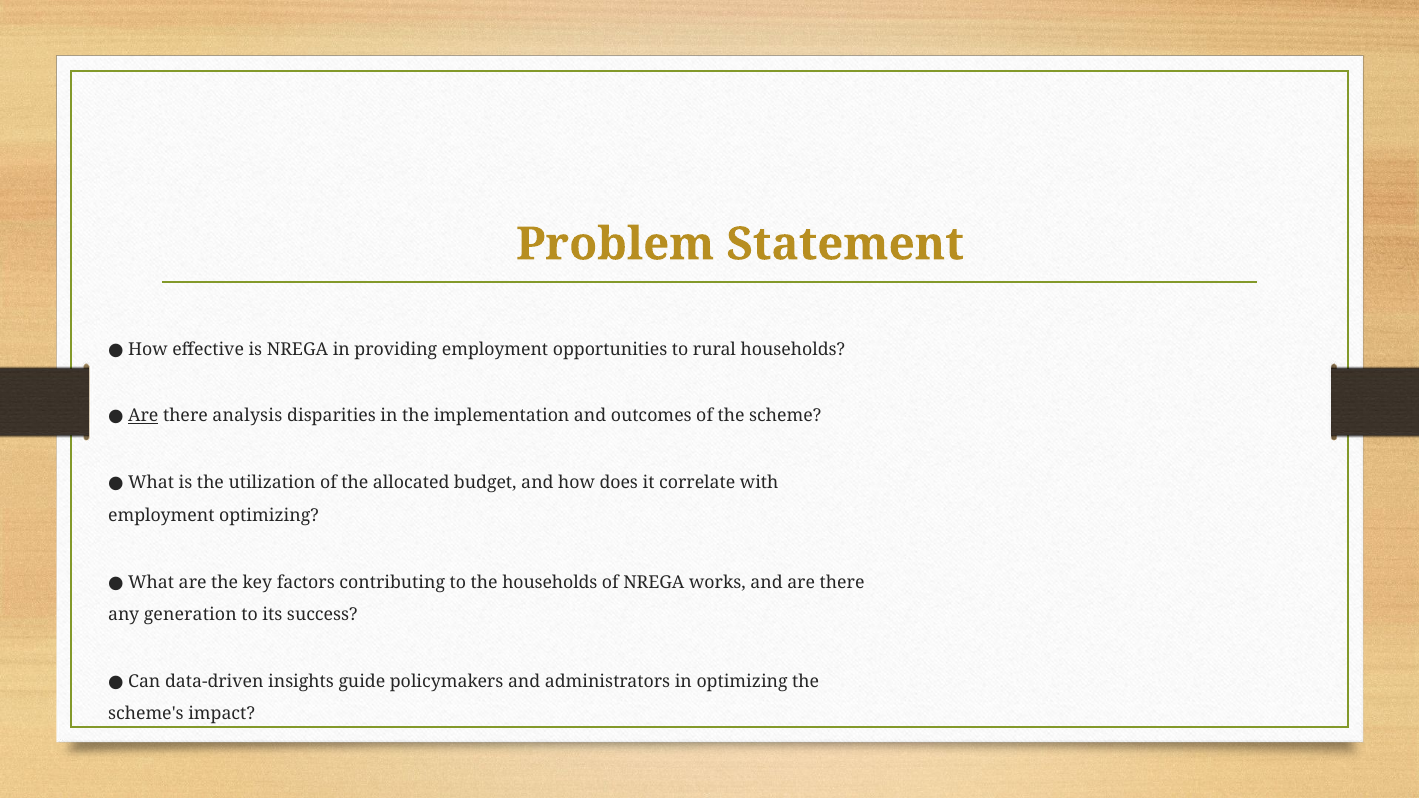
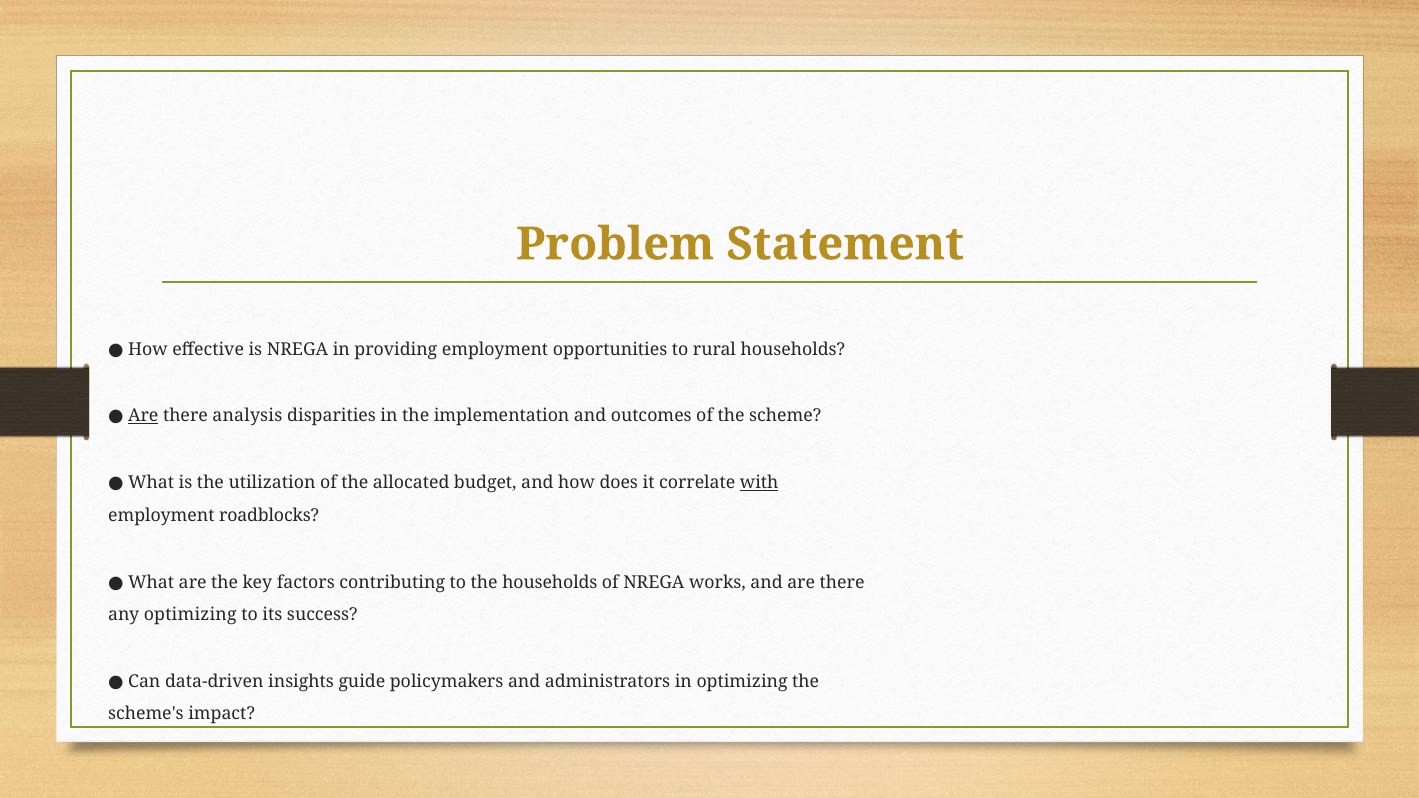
with underline: none -> present (759, 483)
employment optimizing: optimizing -> roadblocks (269, 515)
any generation: generation -> optimizing (190, 615)
